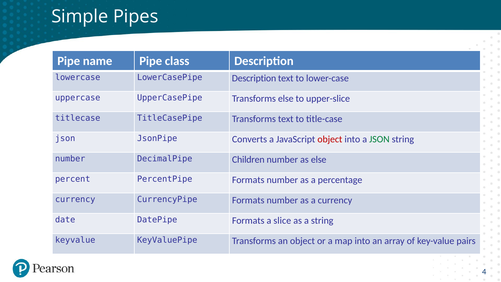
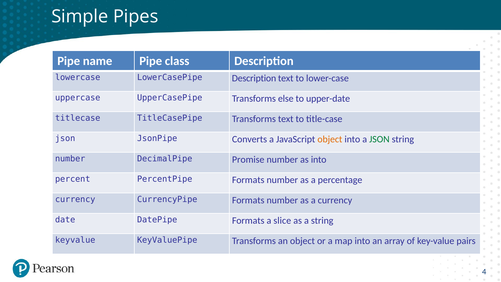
upper-slice: upper-slice -> upper-date (328, 99)
object colour: red -> orange (330, 139)
Children: Children -> Promise (248, 160)
as else: else -> into (319, 160)
